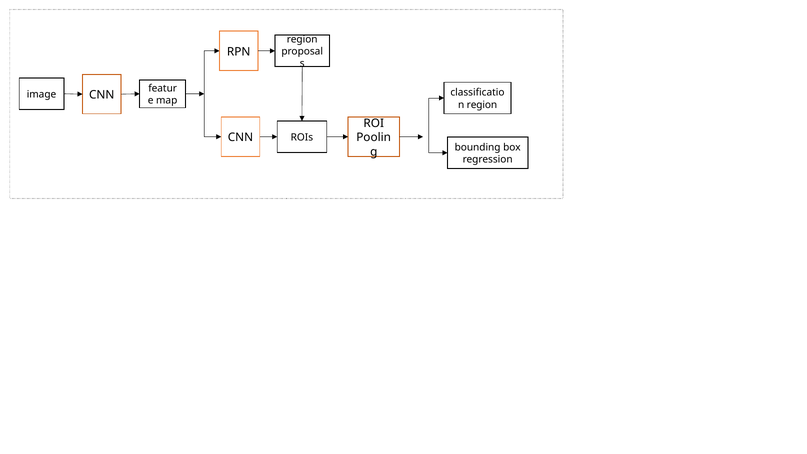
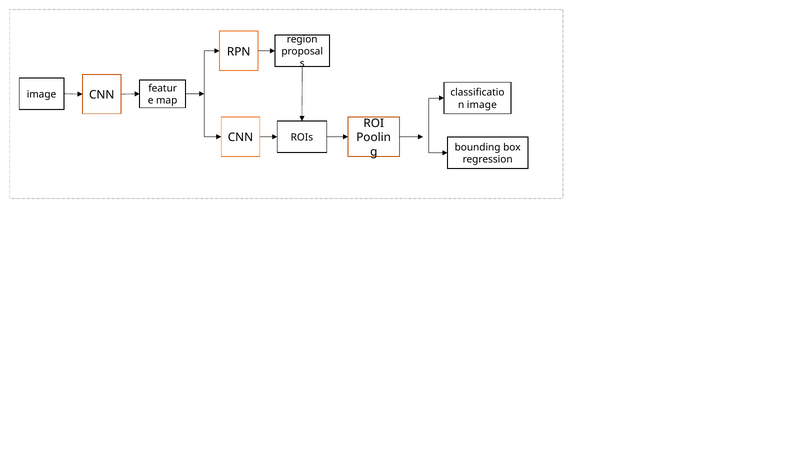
region: region -> image (482, 105)
